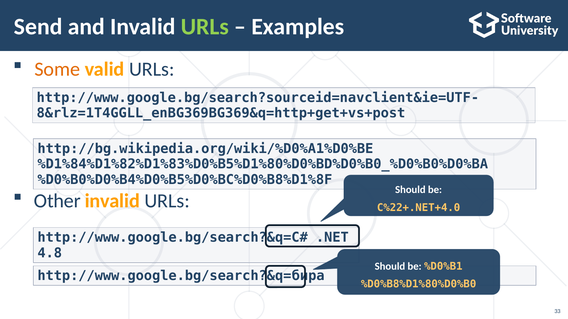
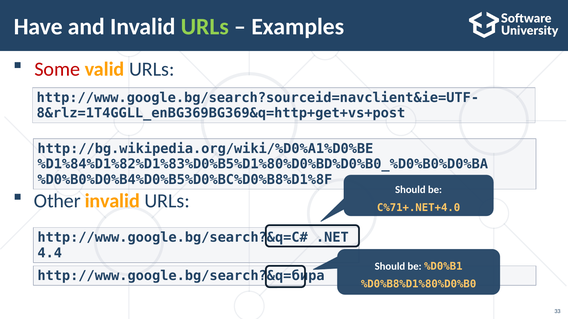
Send: Send -> Have (38, 27)
Some colour: orange -> red (57, 69)
C%22+.NET+4.0: C%22+.NET+4.0 -> C%71+.NET+4.0 (419, 208)
4.8: 4.8 -> 4.4 (50, 253)
